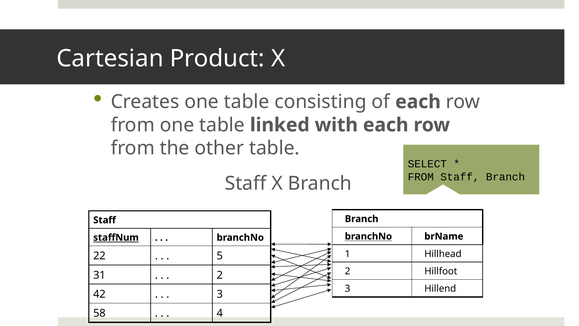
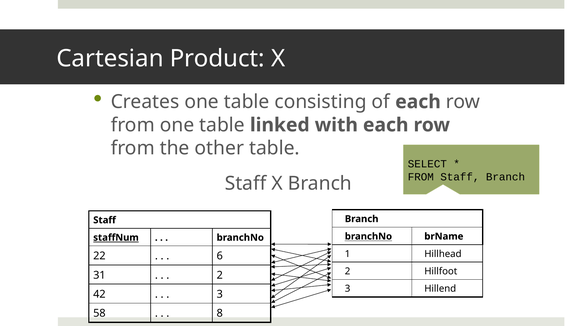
5: 5 -> 6 (220, 256)
4: 4 -> 8 (220, 313)
